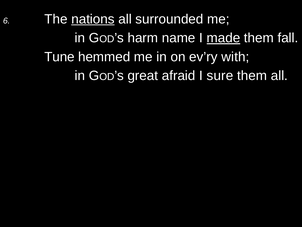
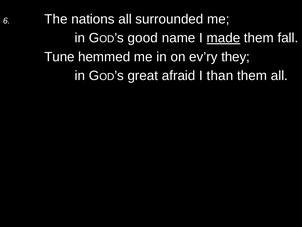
nations underline: present -> none (93, 19)
harm: harm -> good (143, 38)
with: with -> they (236, 57)
sure: sure -> than (220, 75)
